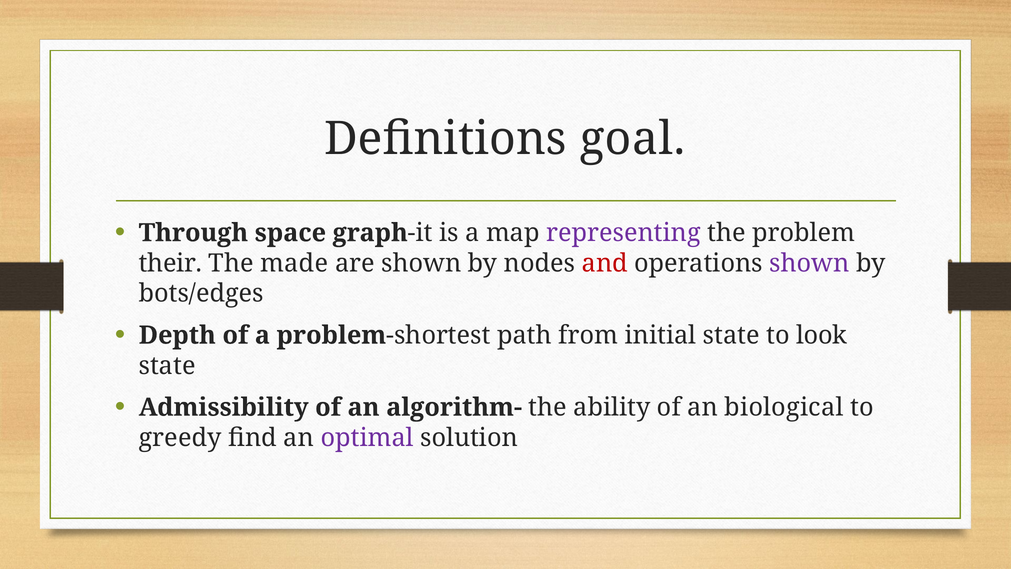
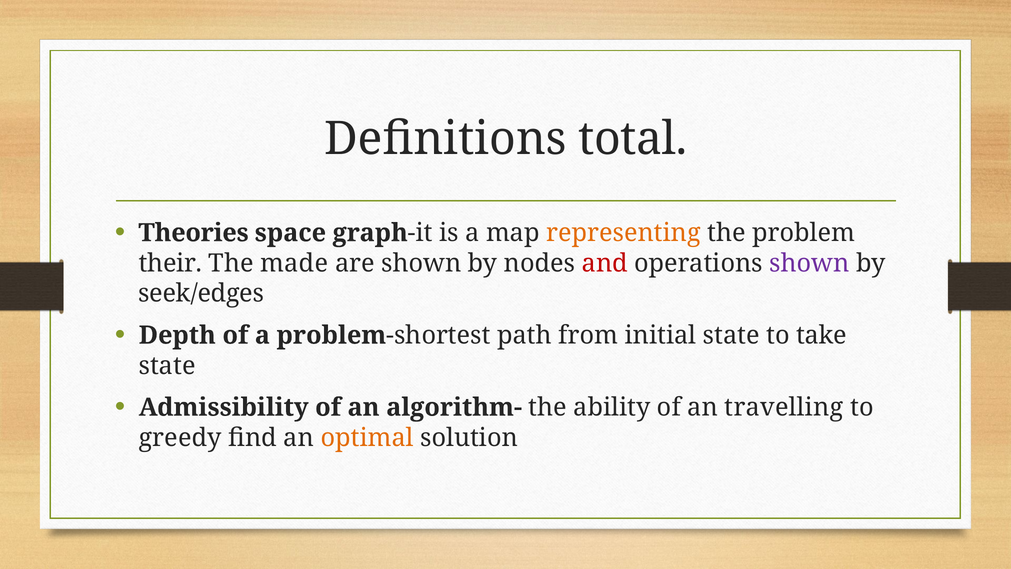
goal: goal -> total (633, 139)
Through: Through -> Theories (194, 233)
representing colour: purple -> orange (624, 233)
bots/edges: bots/edges -> seek/edges (201, 293)
look: look -> take (822, 335)
biological: biological -> travelling (784, 407)
optimal colour: purple -> orange (367, 437)
